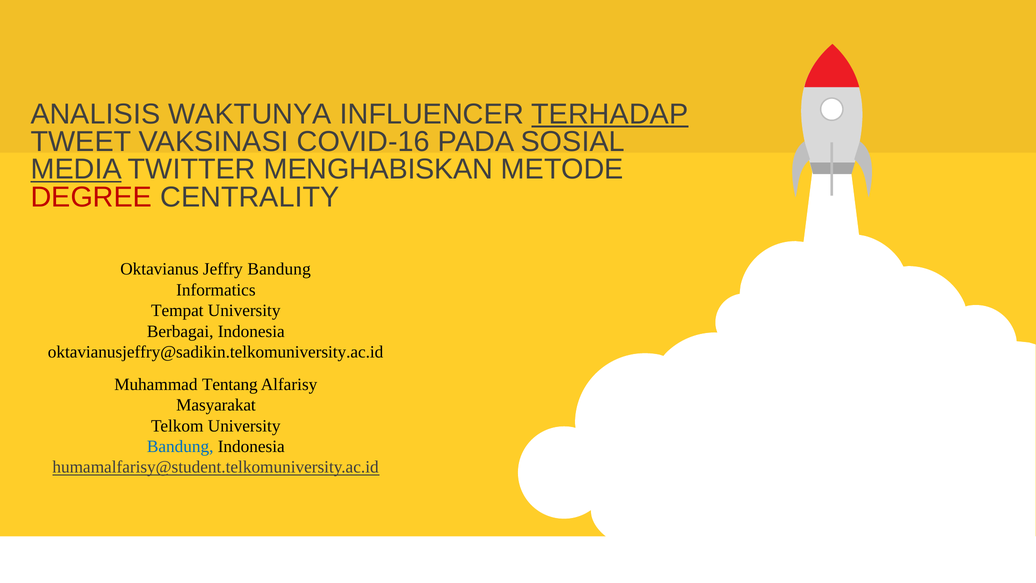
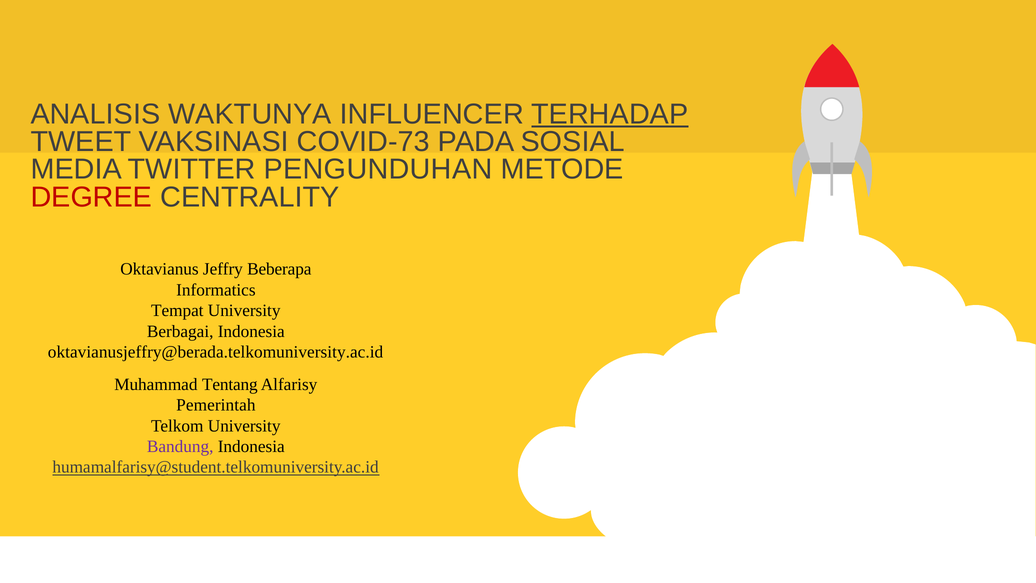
COVID-16: COVID-16 -> COVID-73 (363, 142)
MEDIA underline: present -> none (76, 169)
MENGHABISKAN: MENGHABISKAN -> PENGUNDUHAN (378, 169)
Jeffry Bandung: Bandung -> Beberapa (279, 269)
oktavianusjeffry@sadikin.telkomuniversity.ac.id: oktavianusjeffry@sadikin.telkomuniversity.ac.id -> oktavianusjeffry@berada.telkomuniversity.ac.id (216, 352)
Masyarakat: Masyarakat -> Pemerintah (216, 405)
Bandung colour: blue -> purple (180, 446)
